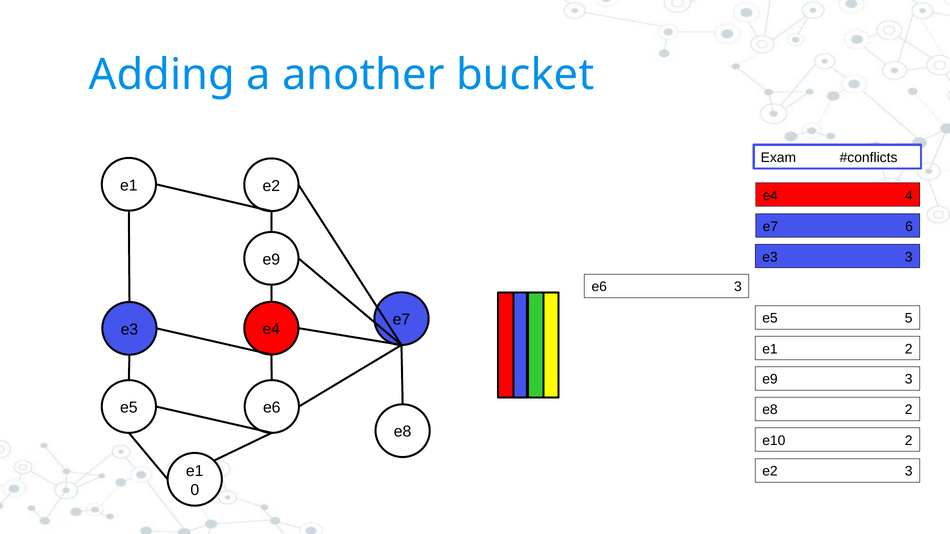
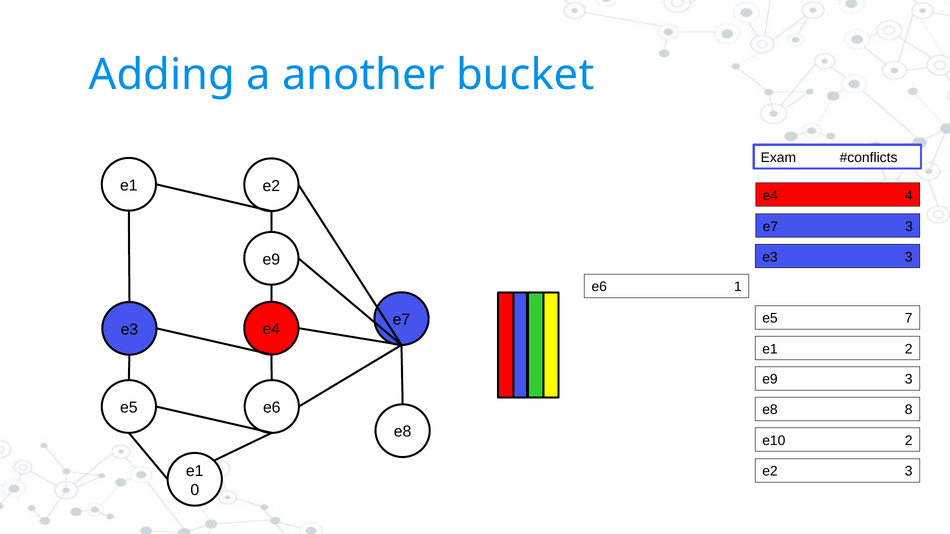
e7 6: 6 -> 3 (909, 227)
e6 3: 3 -> 1 (738, 287)
5: 5 -> 7 (909, 319)
e8 2: 2 -> 8 (909, 410)
